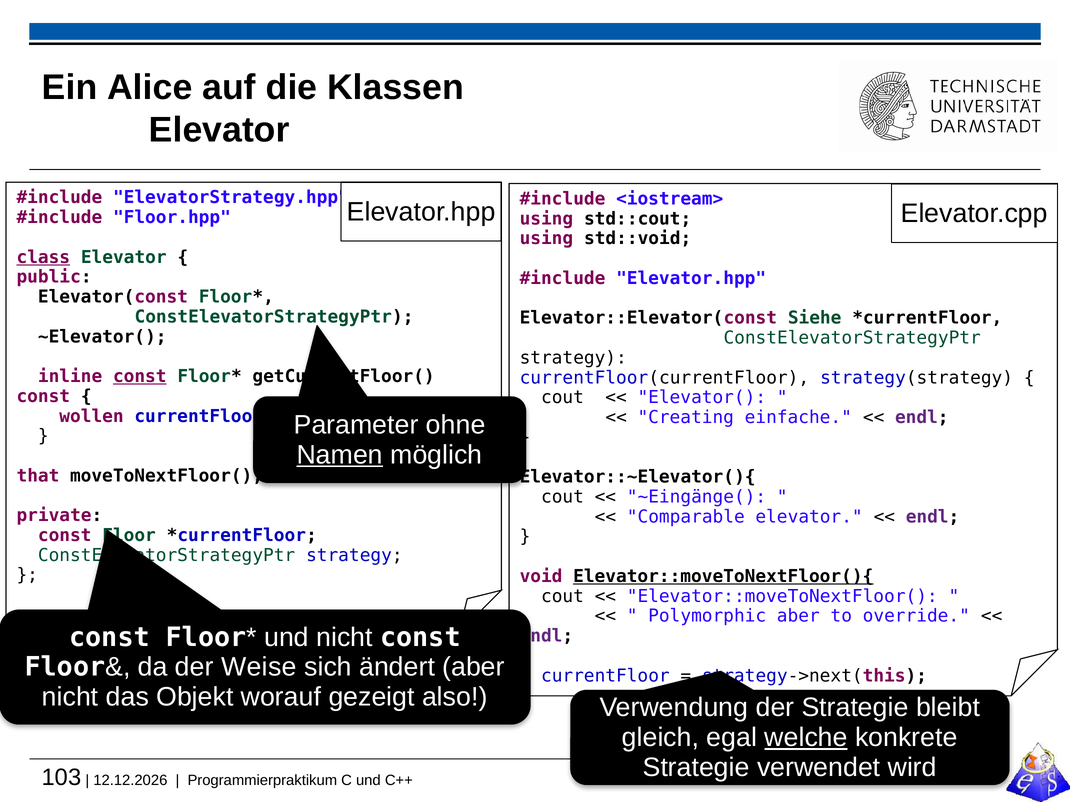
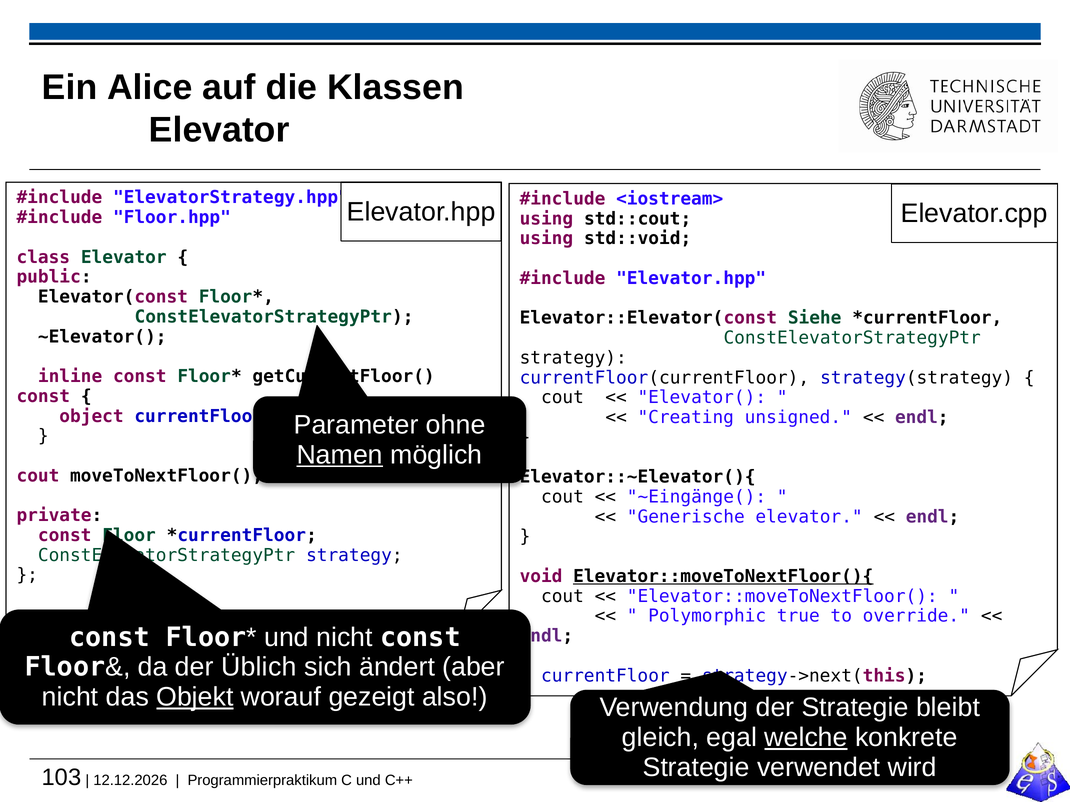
class underline: present -> none (43, 257)
const underline: present -> none (140, 377)
wollen: wollen -> object (92, 416)
einfache: einfache -> unsigned (798, 418)
that: that -> cout (38, 476)
Comparable: Comparable -> Generische (686, 517)
Polymorphic aber: aber -> true (798, 616)
Weise: Weise -> Üblich (259, 668)
Objekt underline: none -> present (195, 697)
